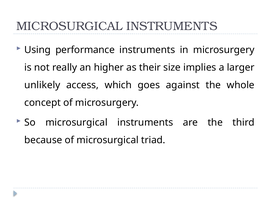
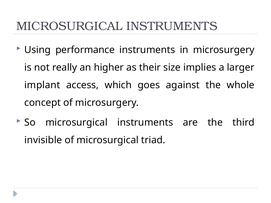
unlikely: unlikely -> implant (42, 85)
because: because -> invisible (43, 140)
